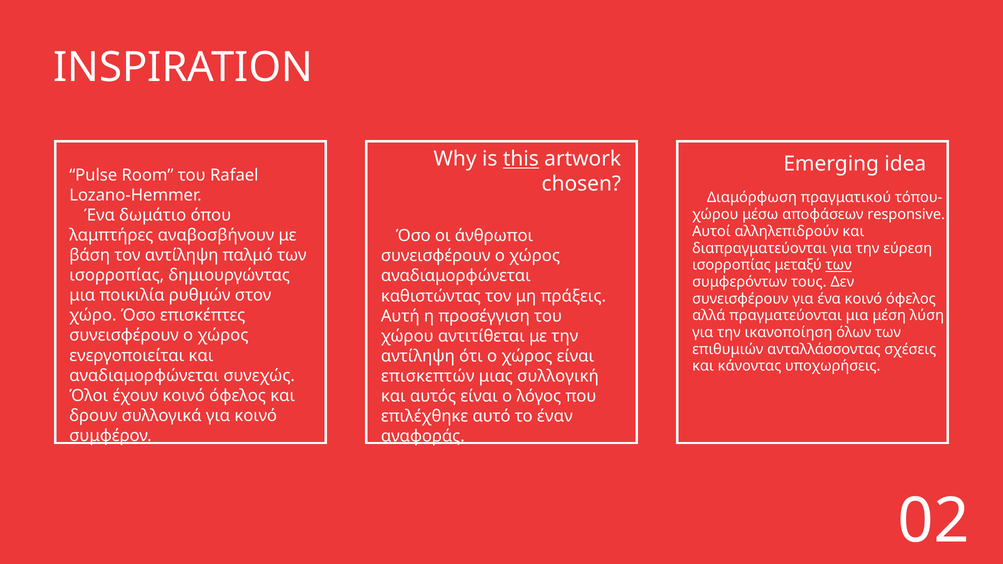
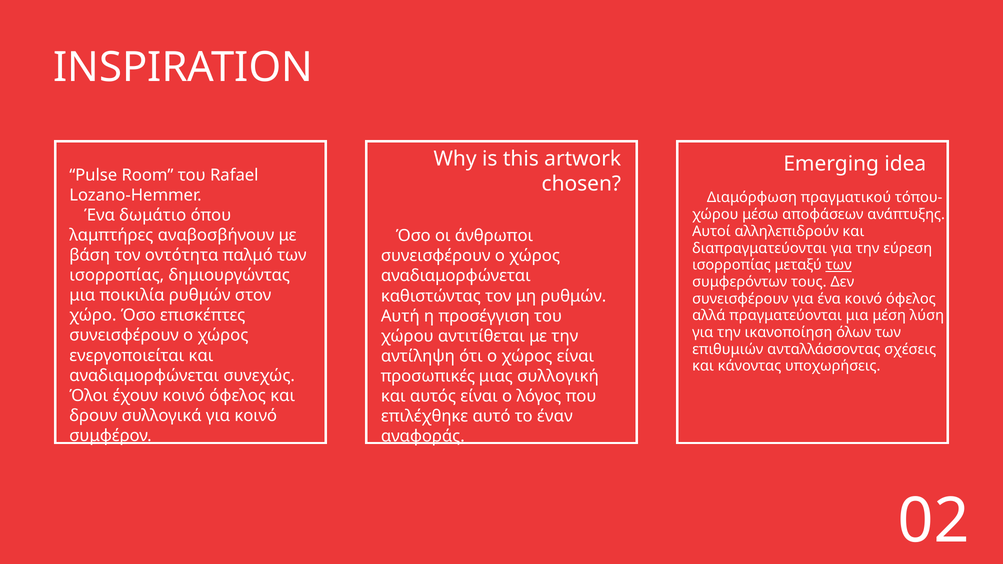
this underline: present -> none (521, 159)
responsive: responsive -> ανάπτυξης (906, 215)
τον αντίληψη: αντίληψη -> οντότητα (182, 255)
μη πράξεις: πράξεις -> ρυθμών (573, 296)
επισκεπτών: επισκεπτών -> προσωπικές (428, 376)
